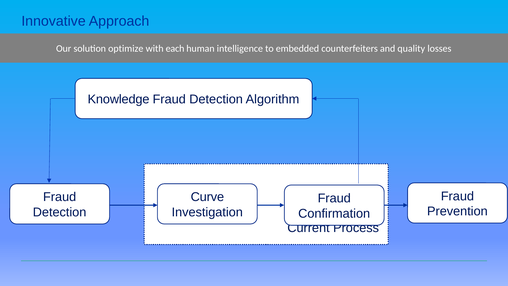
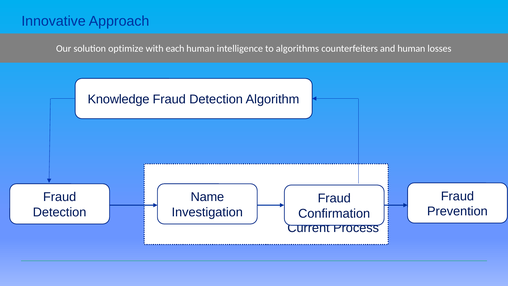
embedded: embedded -> algorithms (297, 49)
and quality: quality -> human (411, 49)
Curve: Curve -> Name (207, 197)
